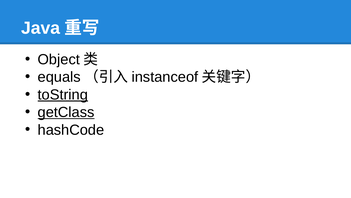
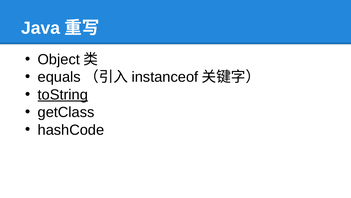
getClass underline: present -> none (66, 112)
